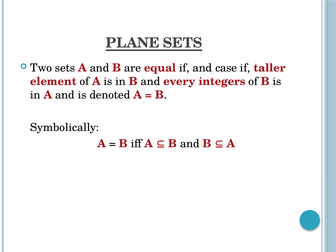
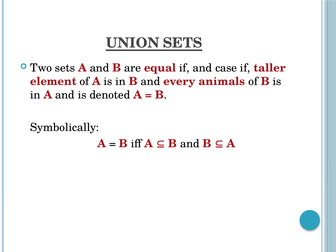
PLANE: PLANE -> UNION (133, 43)
integers: integers -> animals (222, 81)
